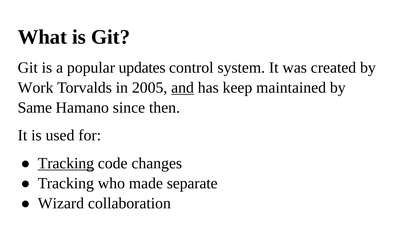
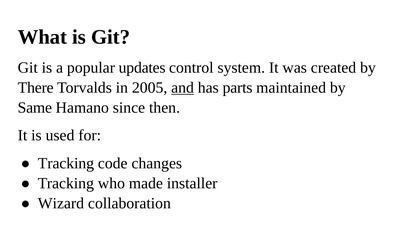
Work: Work -> There (36, 88)
keep: keep -> parts (238, 88)
Tracking underline: present -> none (66, 163)
separate: separate -> installer (192, 183)
